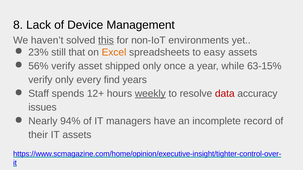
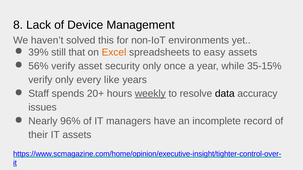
this underline: present -> none (106, 40)
23%: 23% -> 39% (38, 52)
shipped: shipped -> security (122, 66)
63-15%: 63-15% -> 35-15% (264, 66)
find: find -> like (112, 80)
12+: 12+ -> 20+ (96, 94)
data colour: red -> black (225, 94)
94%: 94% -> 96% (70, 121)
